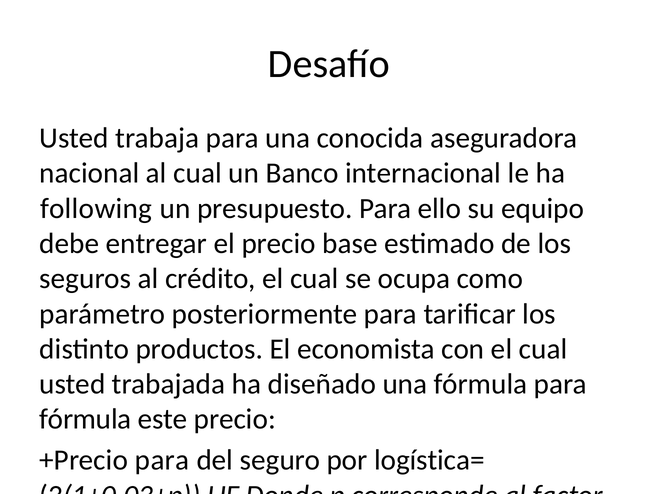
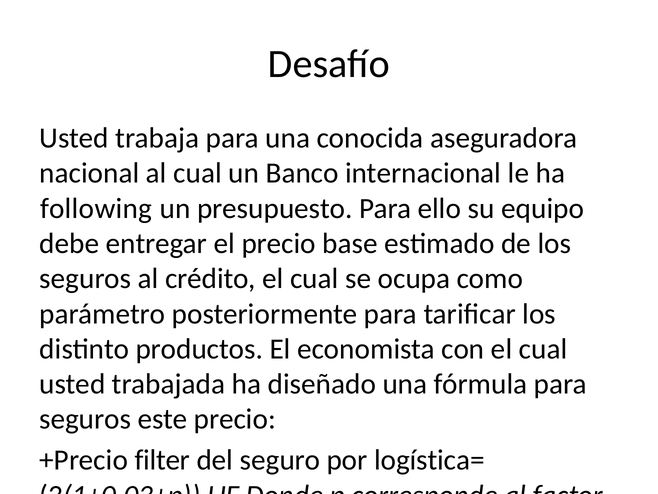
fórmula: fórmula -> seguros (85, 419)
+Precio para: para -> filter (162, 460)
